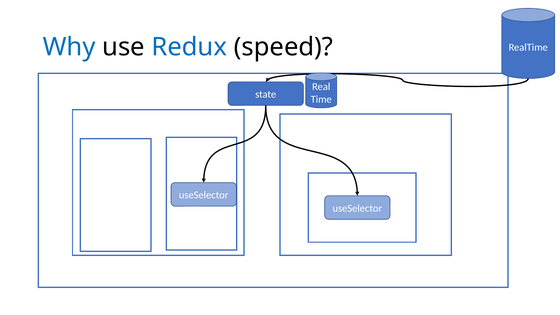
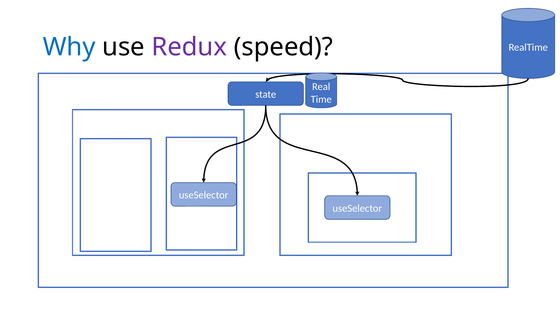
Redux colour: blue -> purple (189, 47)
